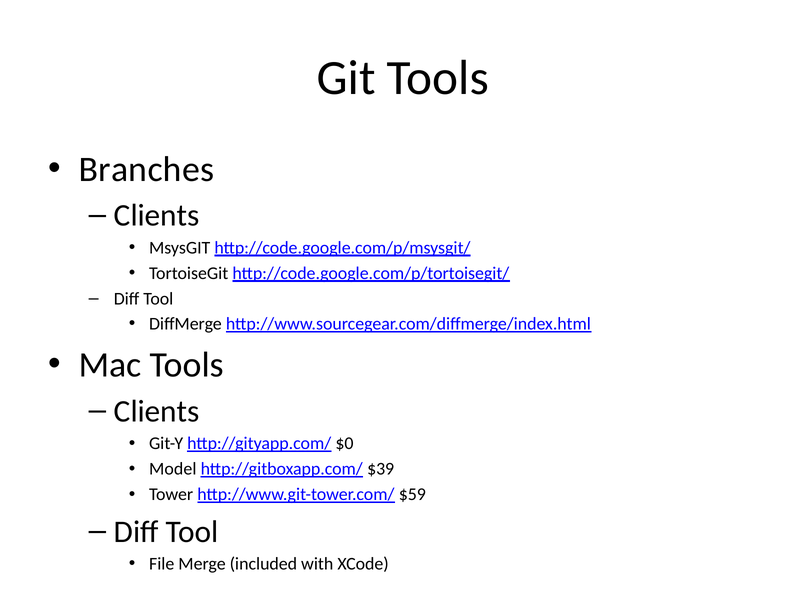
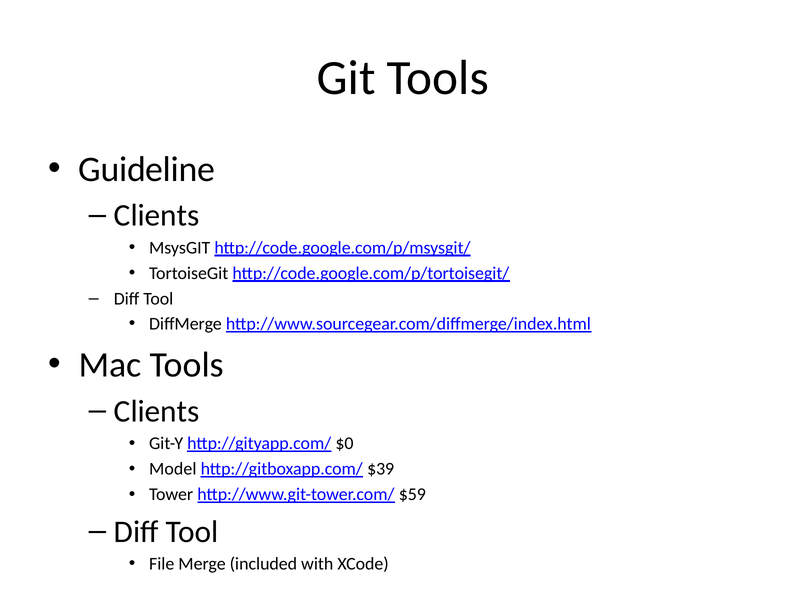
Branches: Branches -> Guideline (147, 169)
